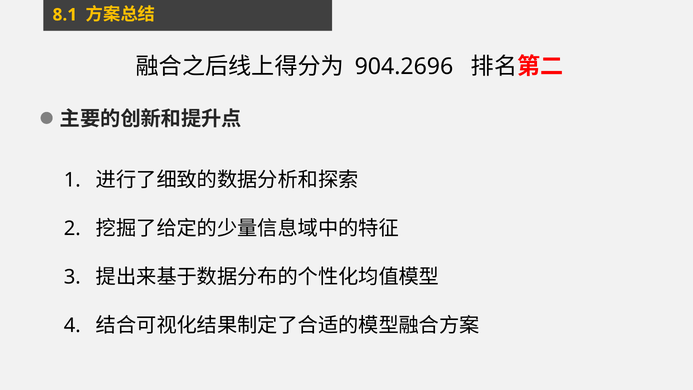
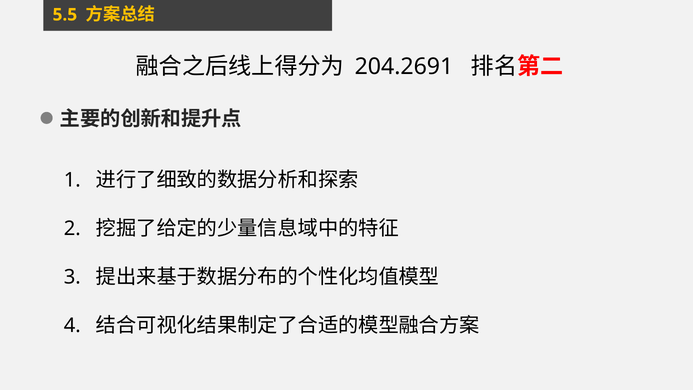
8.1: 8.1 -> 5.5 (65, 15)
904.2696: 904.2696 -> 204.2691 (404, 67)
